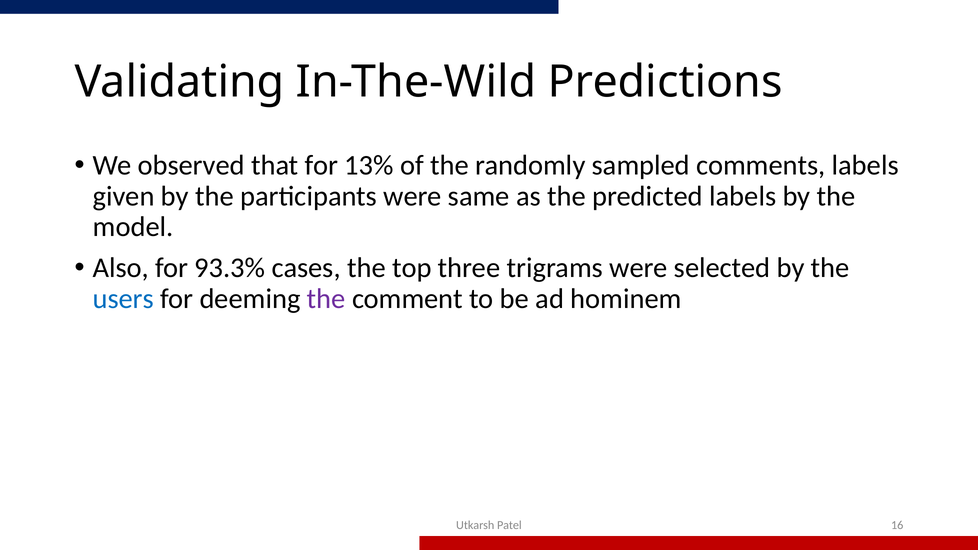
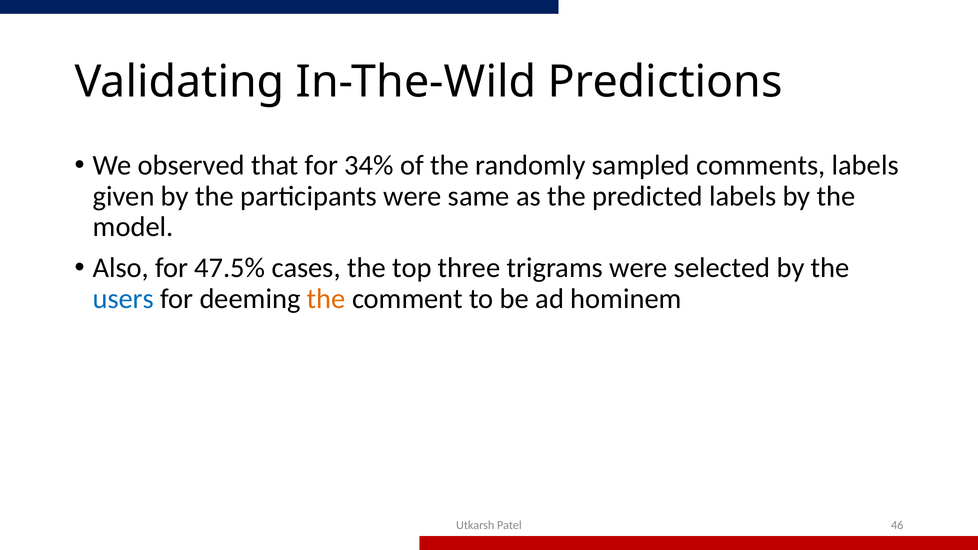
13%: 13% -> 34% (369, 165)
93.3%: 93.3% -> 47.5% (230, 268)
the colour: purple -> orange (326, 299)
16: 16 -> 46 (897, 525)
